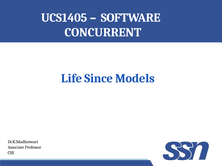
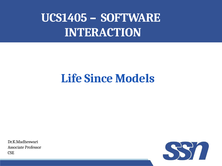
CONCURRENT: CONCURRENT -> INTERACTION (103, 32)
